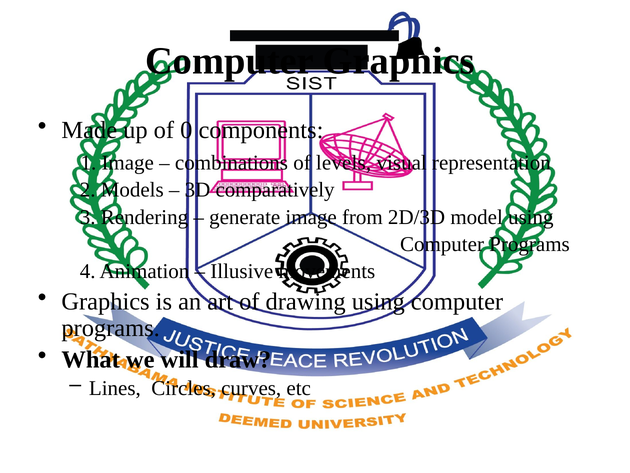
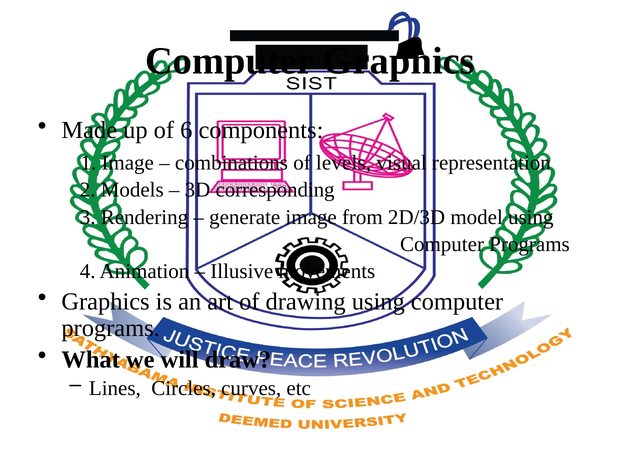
0: 0 -> 6 (186, 130)
comparatively: comparatively -> corresponding (275, 190)
